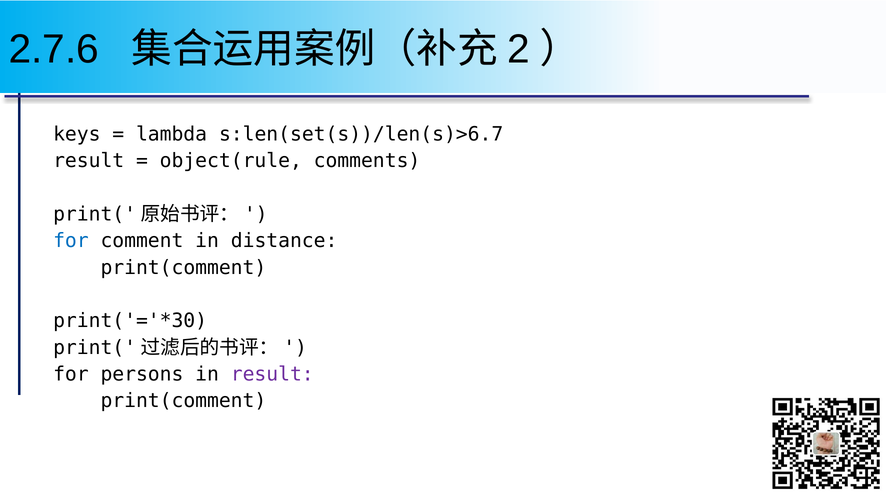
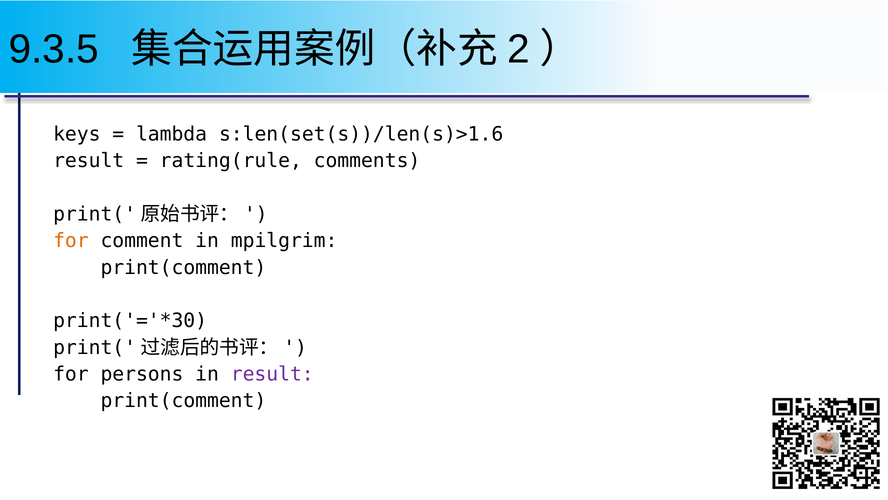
2.7.6: 2.7.6 -> 9.3.5 (54, 49)
s:len(set(s))/len(s)>6.7: s:len(set(s))/len(s)>6.7 -> s:len(set(s))/len(s)>1.6 (361, 134)
object(rule: object(rule -> rating(rule (231, 161)
for colour: blue -> orange (71, 241)
distance: distance -> mpilgrim (284, 241)
